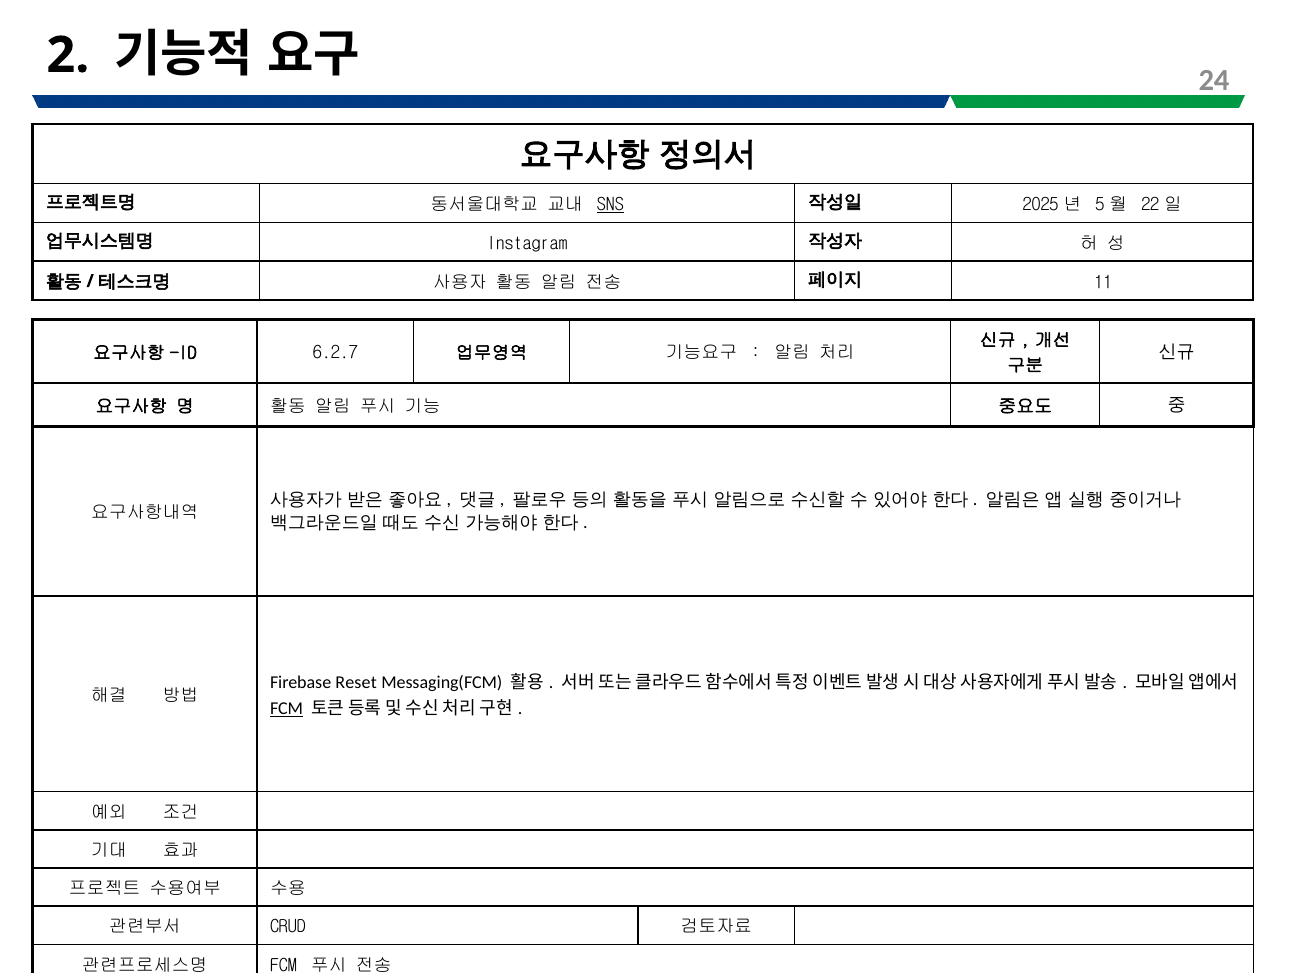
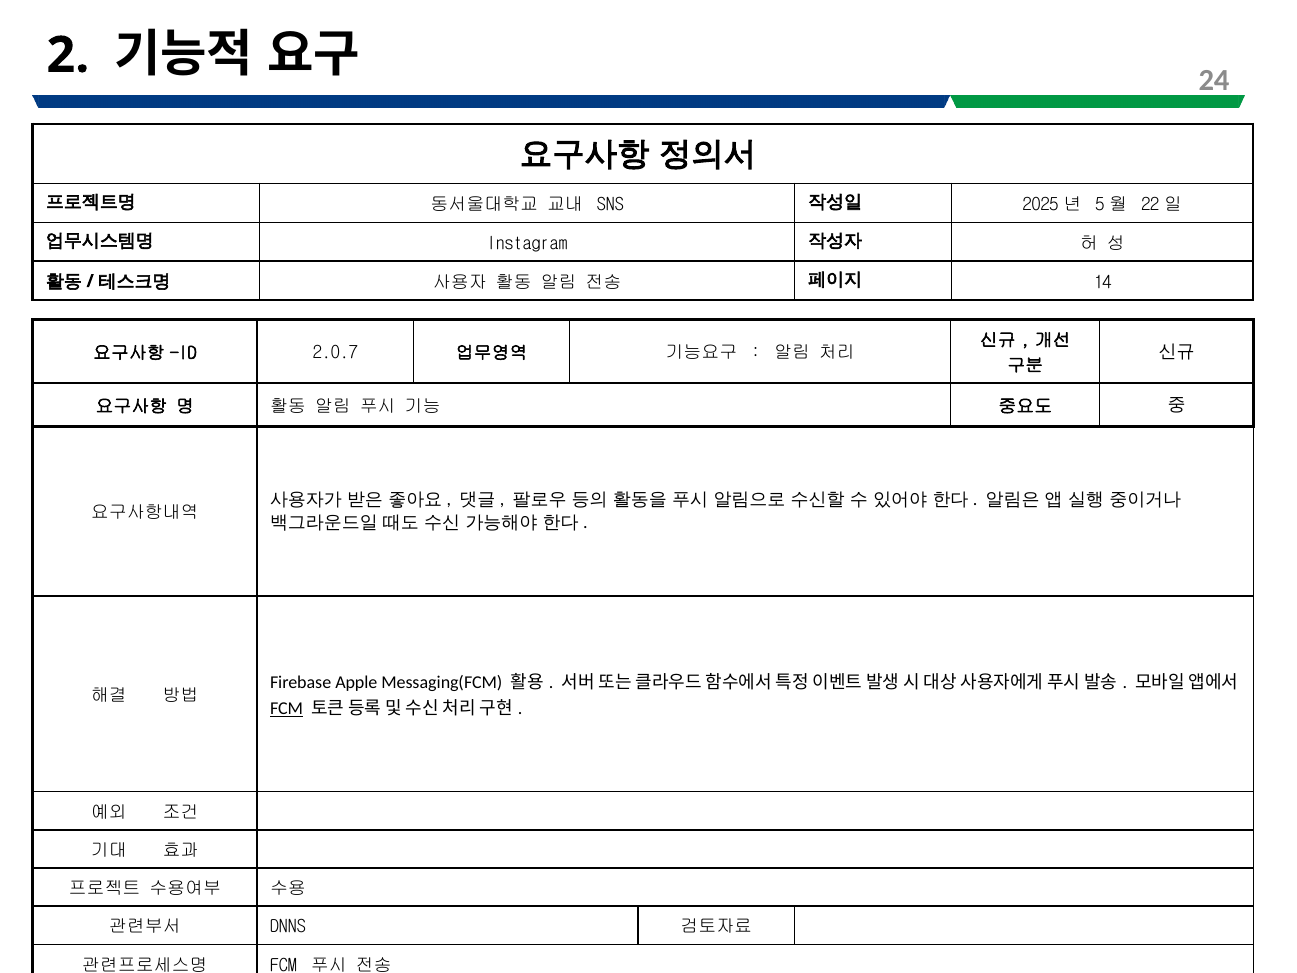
SNS underline: present -> none (610, 205)
11: 11 -> 14 (1102, 282)
6.2.7: 6.2.7 -> 2.0.7 (335, 353)
Reset: Reset -> Apple (356, 683)
CRUD: CRUD -> DNNS (288, 927)
